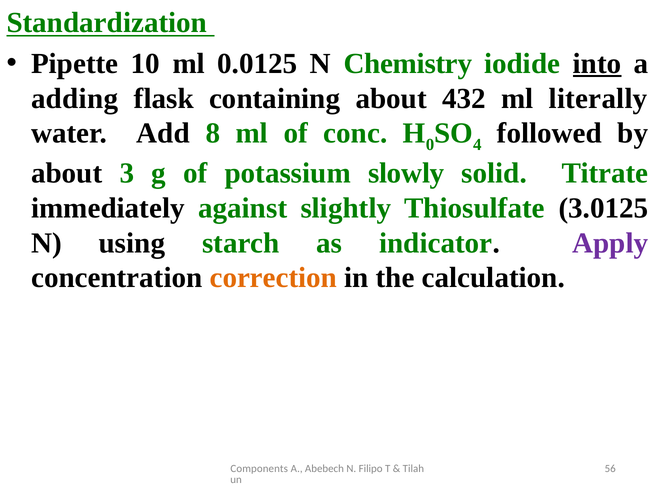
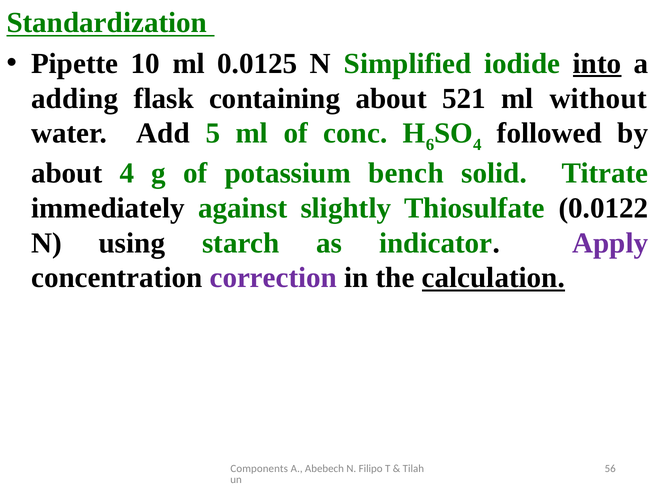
Chemistry: Chemistry -> Simplified (408, 64)
432: 432 -> 521 (464, 98)
literally: literally -> without (598, 98)
8: 8 -> 5 (213, 133)
0: 0 -> 6 (430, 145)
about 3: 3 -> 4 (127, 173)
slowly: slowly -> bench (406, 173)
3.0125: 3.0125 -> 0.0122 (603, 208)
correction colour: orange -> purple (273, 278)
calculation underline: none -> present (493, 278)
